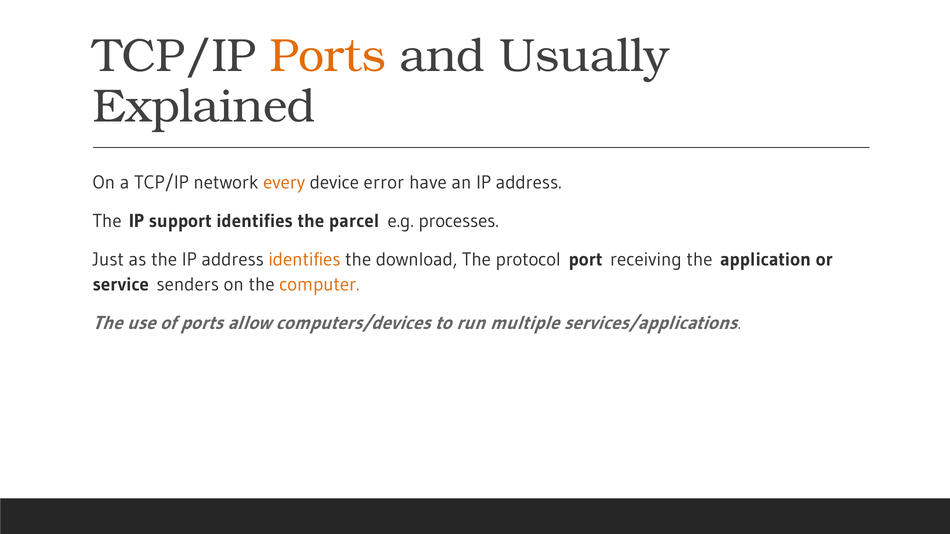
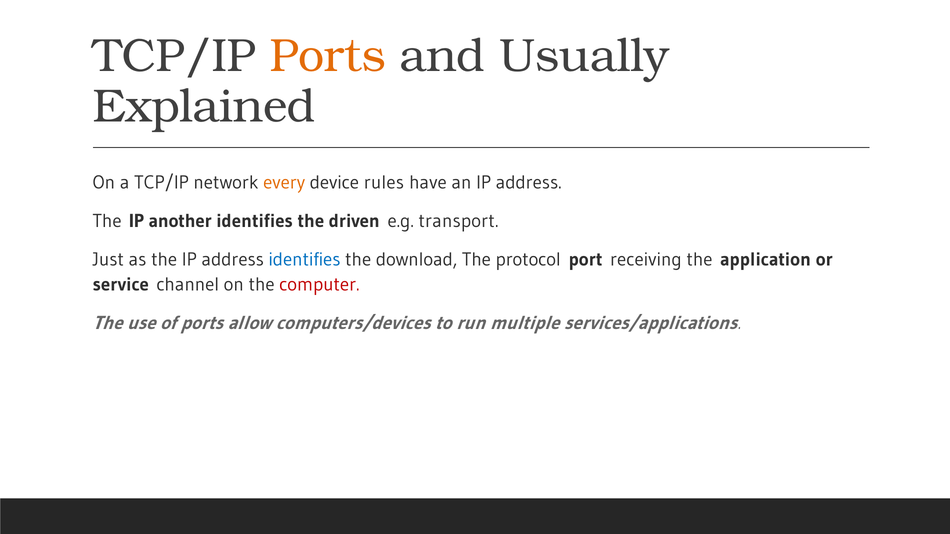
error: error -> rules (384, 183)
support: support -> another (180, 221)
parcel: parcel -> driven (354, 221)
processes: processes -> transport (458, 221)
identifies colour: orange -> blue (305, 260)
senders: senders -> channel (188, 285)
computer colour: orange -> red (319, 285)
